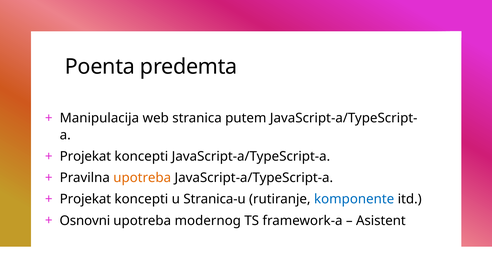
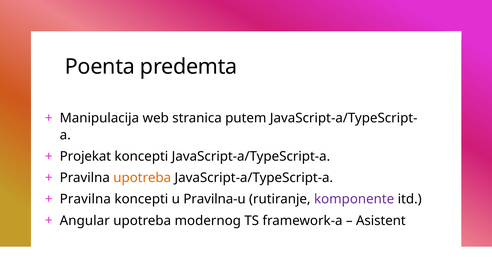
Projekat: Projekat -> Pravilna (85, 199)
Stranica-u: Stranica-u -> Pravilna-u (215, 199)
komponente colour: blue -> purple (354, 199)
Osnovni: Osnovni -> Angular (85, 220)
